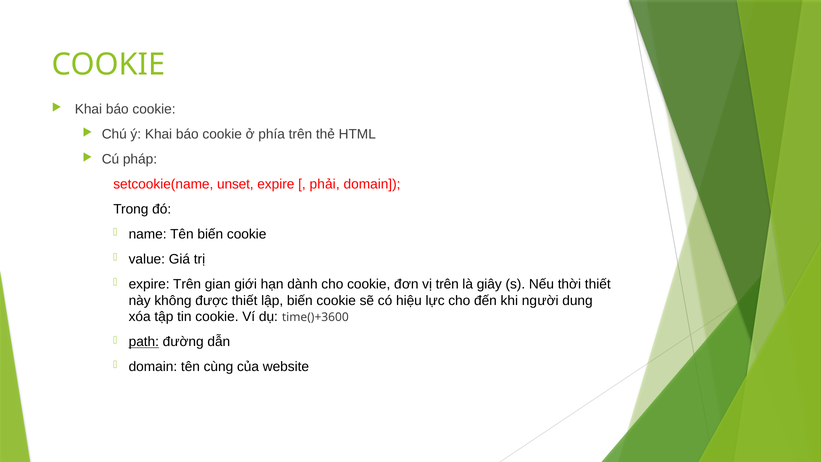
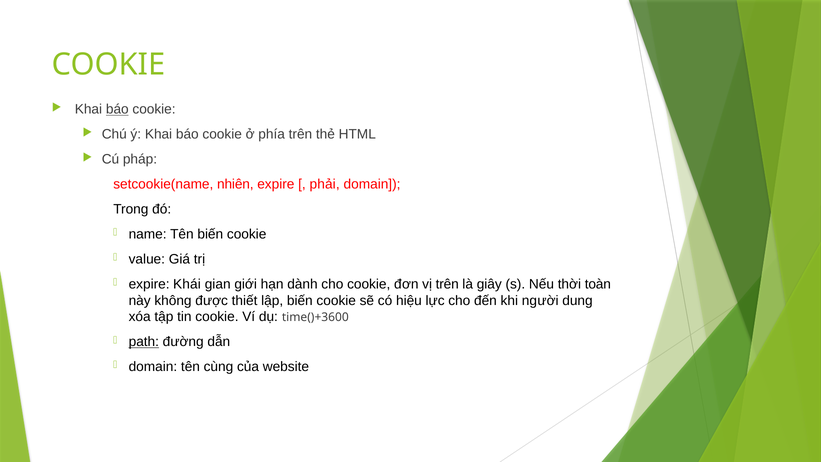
báo underline: none -> present (117, 109)
unset: unset -> nhiên (235, 184)
expire Trên: Trên -> Khái (187, 284)
thời thiết: thiết -> toàn (598, 284)
